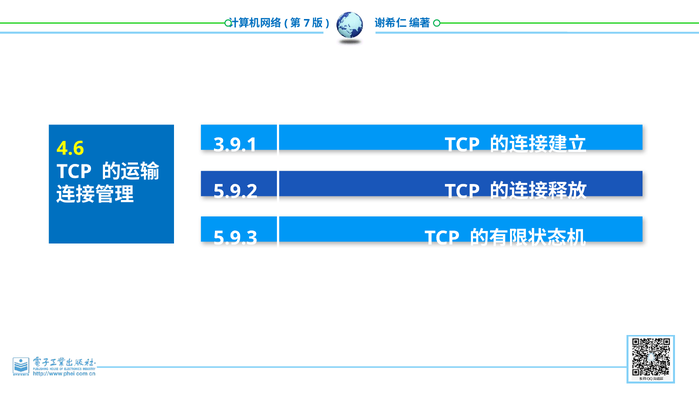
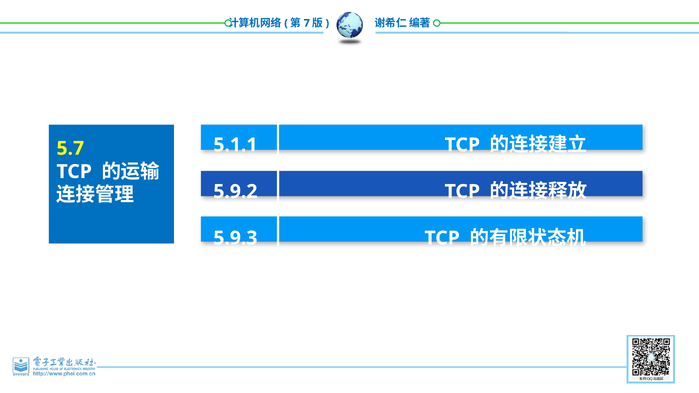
3.9.1: 3.9.1 -> 5.1.1 (235, 145)
4.6: 4.6 -> 5.7 (70, 148)
